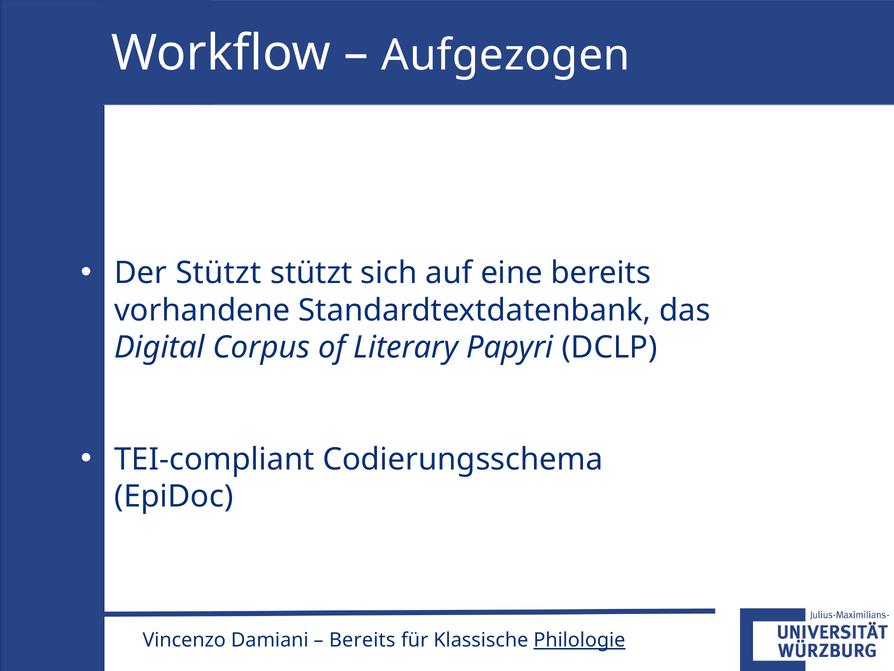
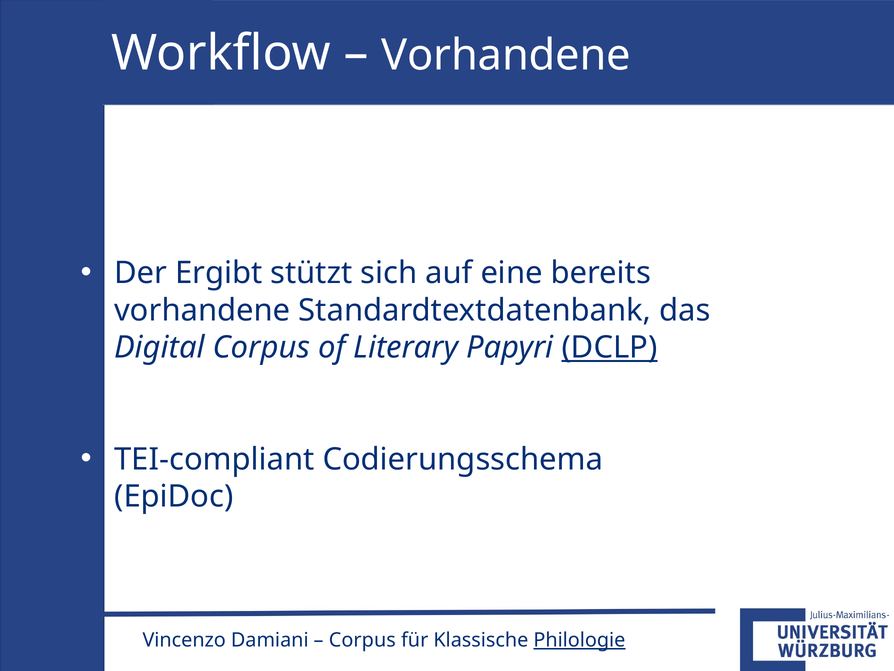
Aufgezogen: Aufgezogen -> Vorhandene (506, 55)
Der Stützt: Stützt -> Ergibt (219, 273)
DCLP underline: none -> present (609, 347)
Bereits: Bereits -> Corpus (362, 640)
